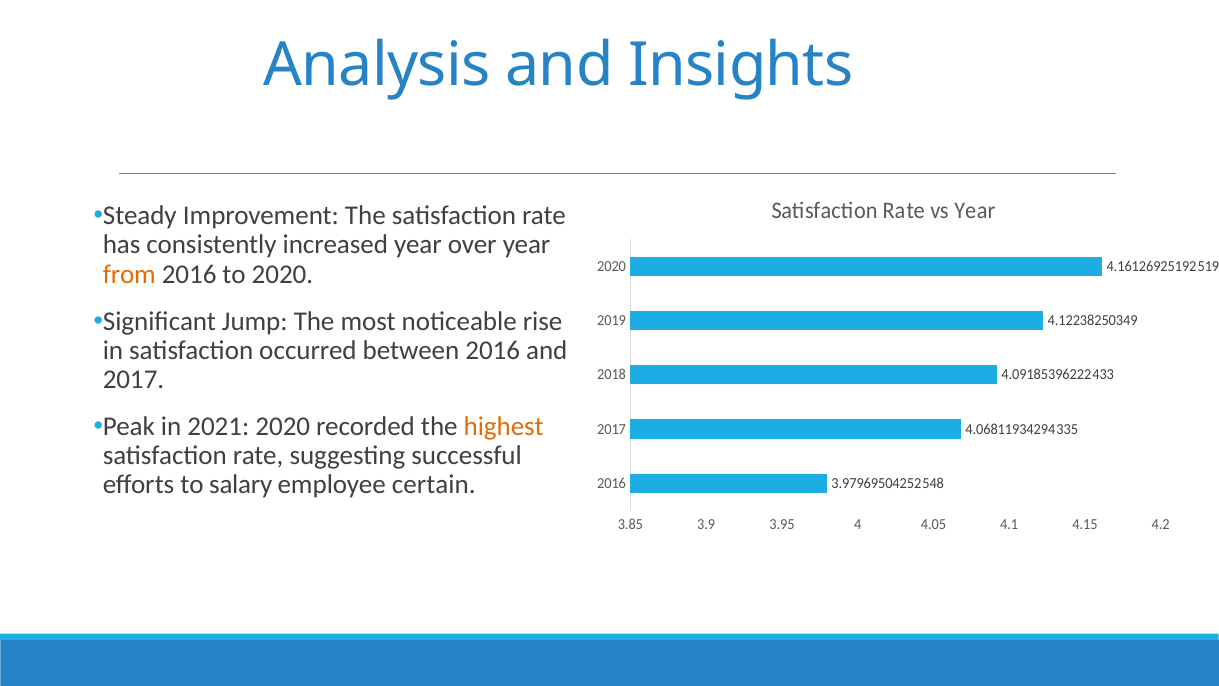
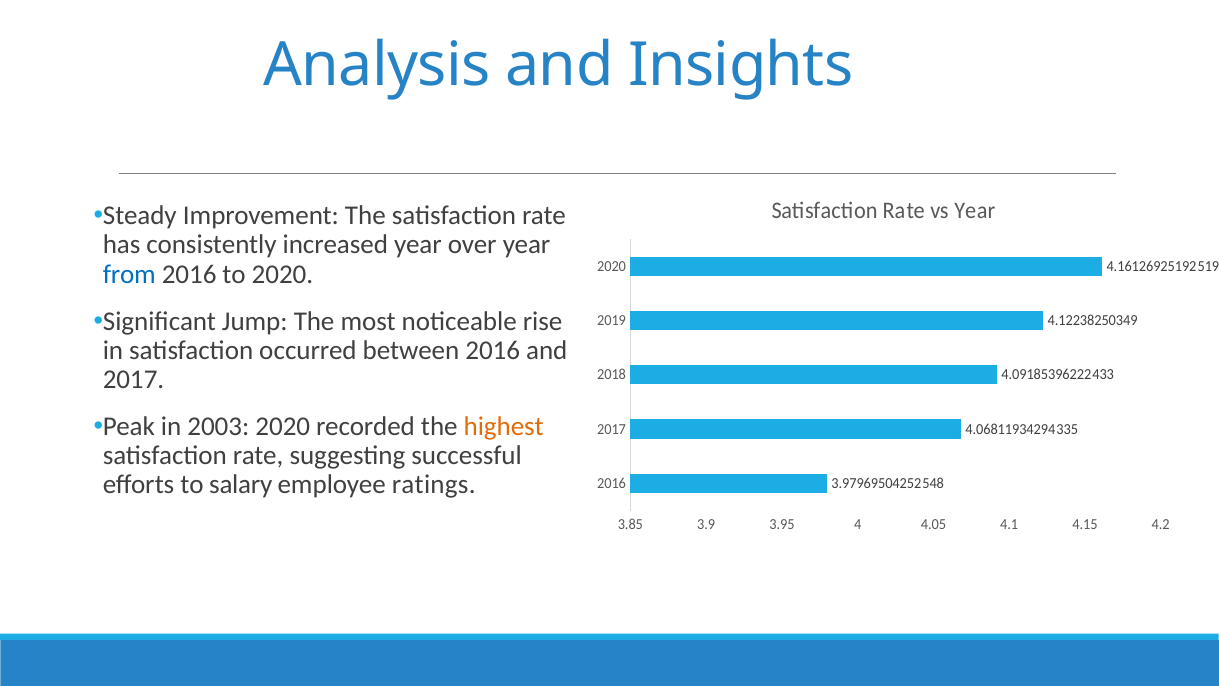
from colour: orange -> blue (129, 274)
2021: 2021 -> 2003 (218, 426)
certain: certain -> ratings (434, 485)
